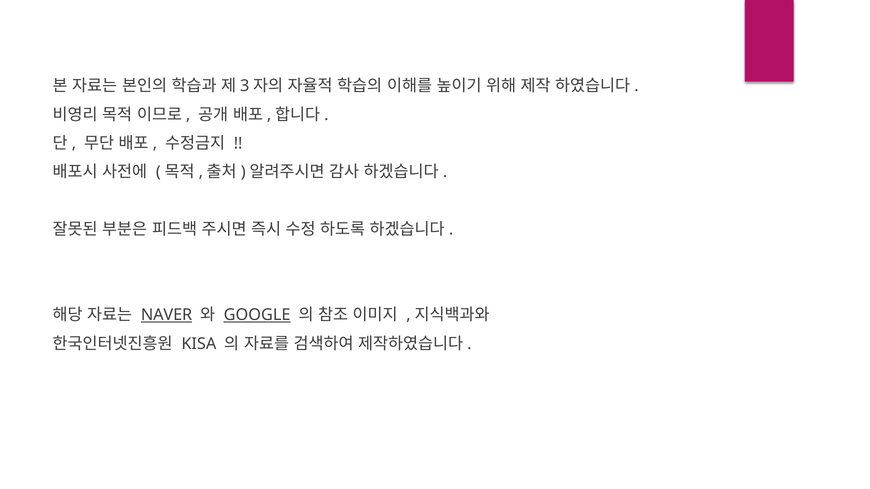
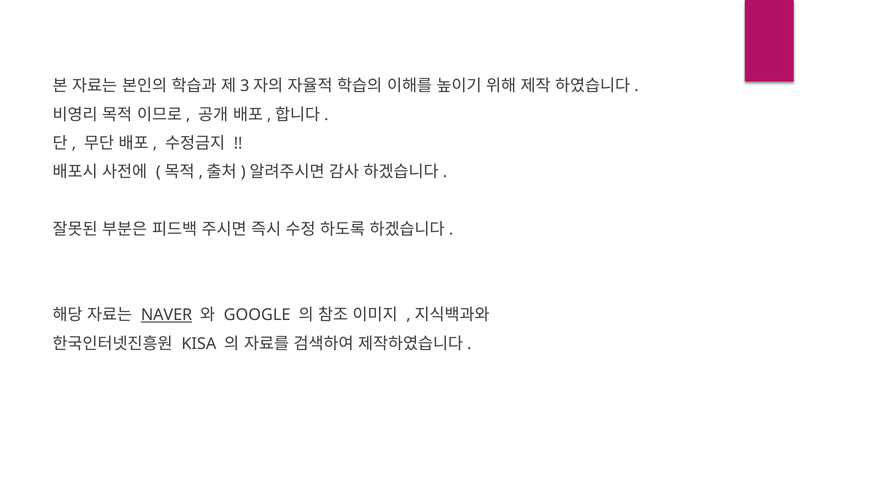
GOOGLE underline: present -> none (257, 315)
